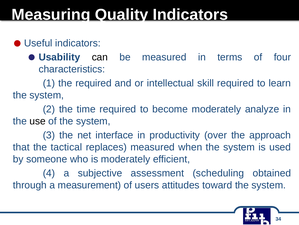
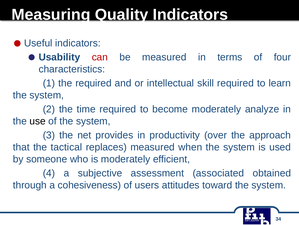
can colour: black -> red (100, 57)
interface: interface -> provides (114, 135)
scheduling: scheduling -> associated (218, 173)
measurement: measurement -> cohesiveness (89, 185)
